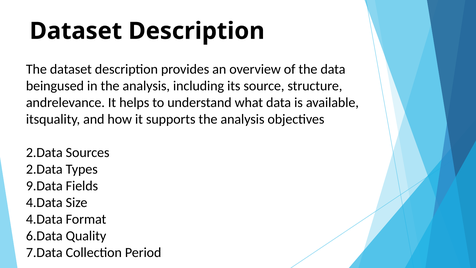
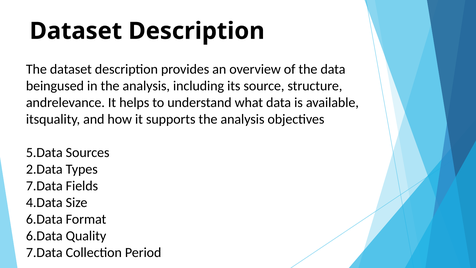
2.Data: 2.Data -> 5.Data (44, 152)
9.Data: 9.Data -> 7.Data (44, 186)
4.Data: 4.Data -> 6.Data (44, 219)
